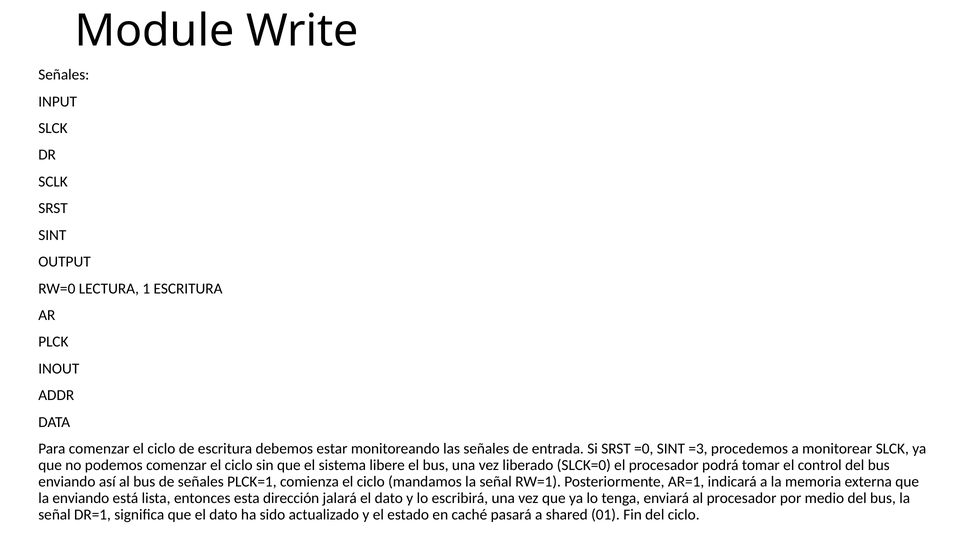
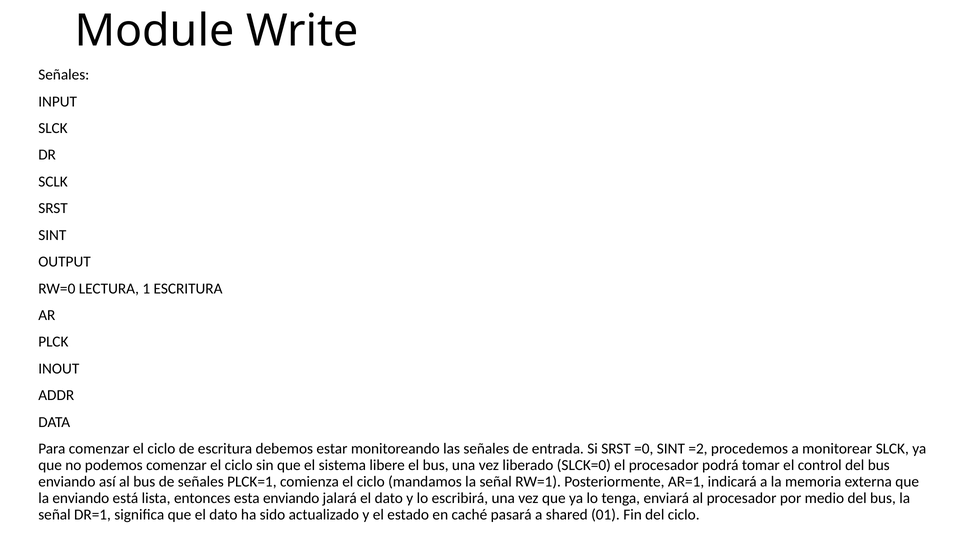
=3: =3 -> =2 (698, 449)
esta dirección: dirección -> enviando (291, 498)
